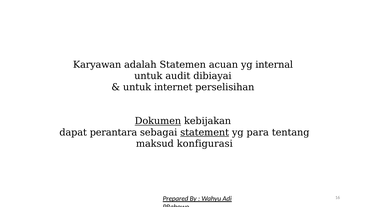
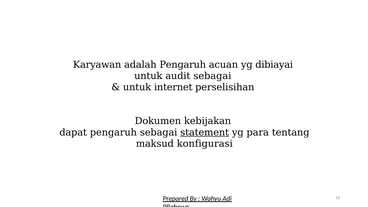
adalah Statemen: Statemen -> Pengaruh (183, 65)
internal: internal -> dibiayai (274, 65)
audit dibiayai: dibiayai -> sebagai (212, 76)
Dokumen underline: present -> none (158, 121)
dapat perantara: perantara -> pengaruh (113, 132)
